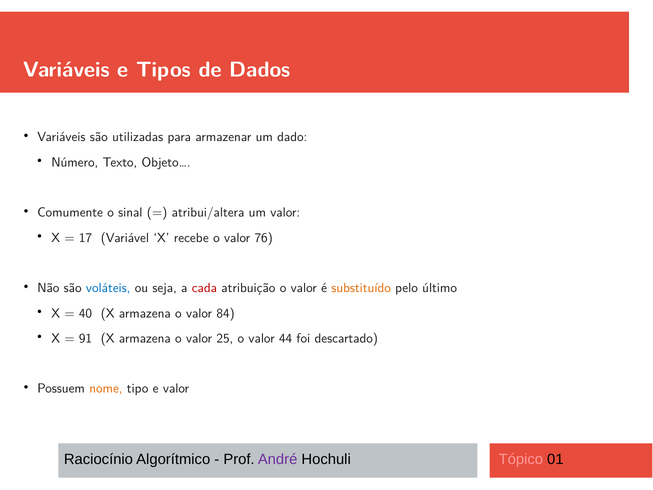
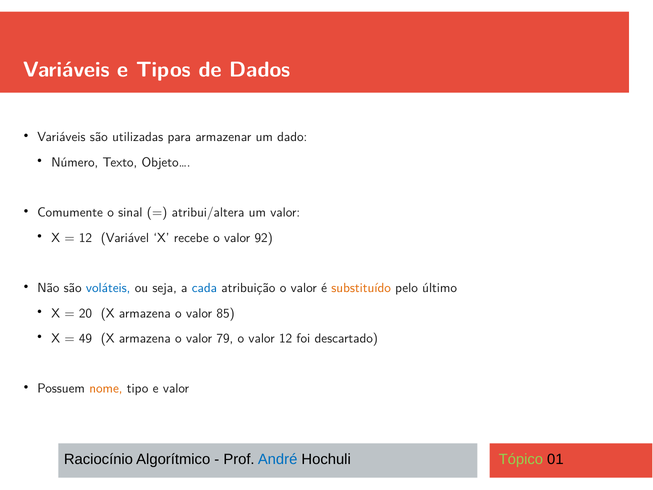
17: 17 -> 12 (85, 238)
76: 76 -> 92 (264, 238)
cada colour: red -> blue (204, 288)
40: 40 -> 20 (85, 313)
84: 84 -> 85 (226, 313)
91: 91 -> 49 (85, 338)
25: 25 -> 79 (225, 338)
valor 44: 44 -> 12 (286, 338)
André colour: purple -> blue (278, 459)
Tópico colour: pink -> light green (521, 459)
